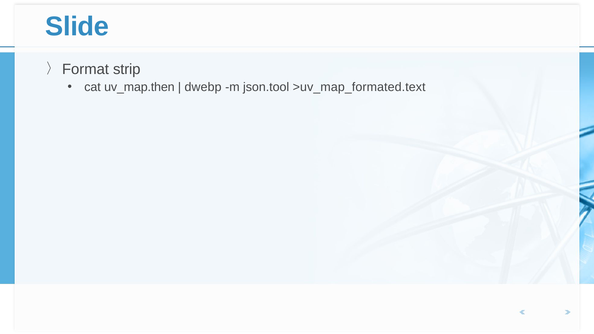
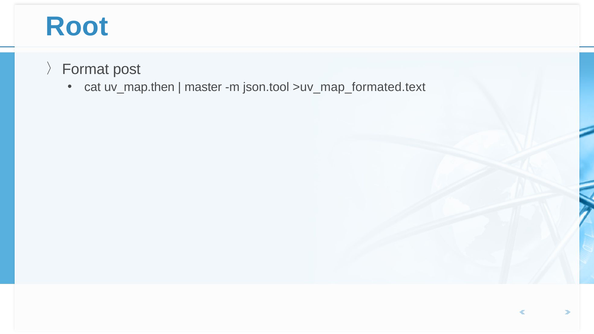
Slide: Slide -> Root (77, 27)
strip: strip -> post (127, 69)
dwebp: dwebp -> master (203, 87)
